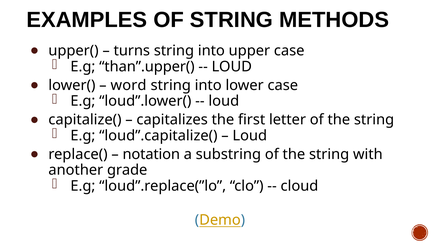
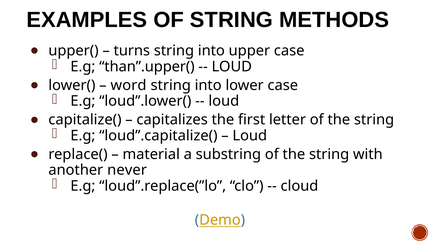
notation: notation -> material (151, 155)
grade: grade -> never (127, 170)
